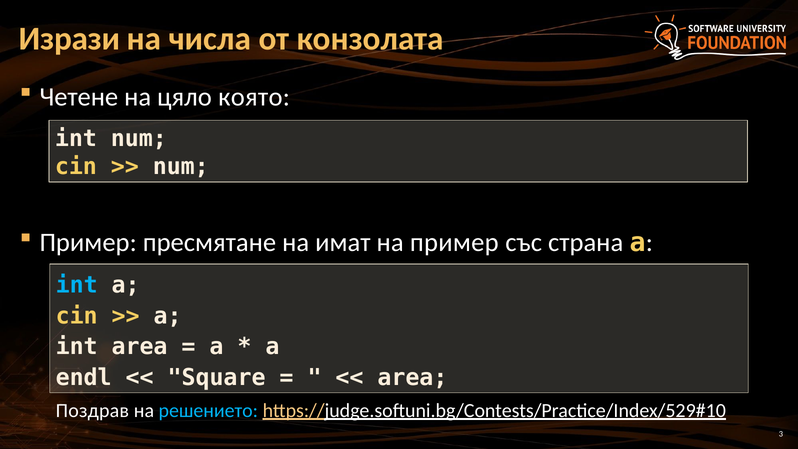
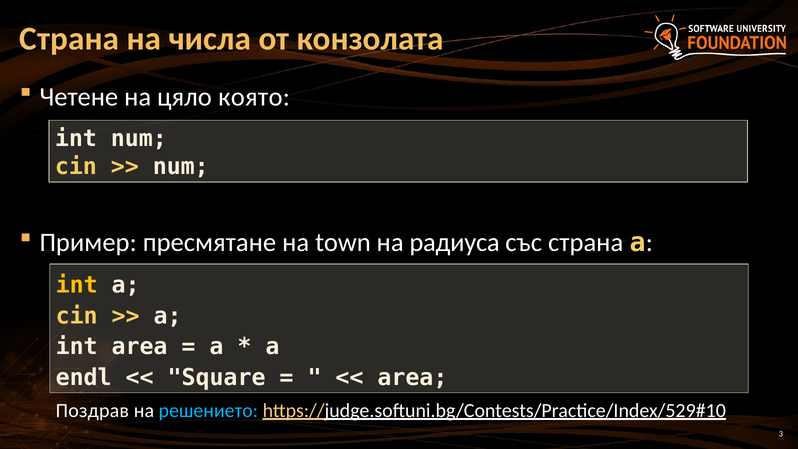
Изрази: Изрази -> Страна (69, 39)
имат: имат -> town (343, 243)
на пример: пример -> радиуса (455, 243)
int colour: light blue -> yellow (77, 285)
